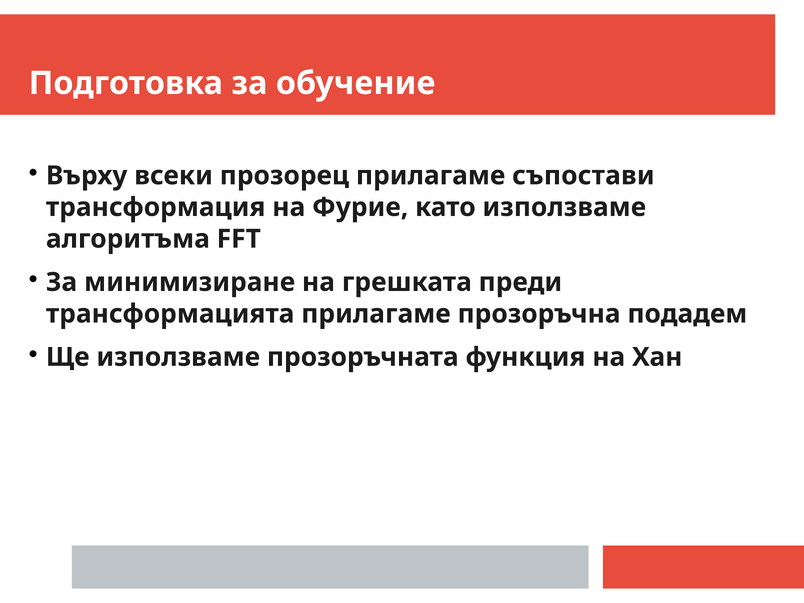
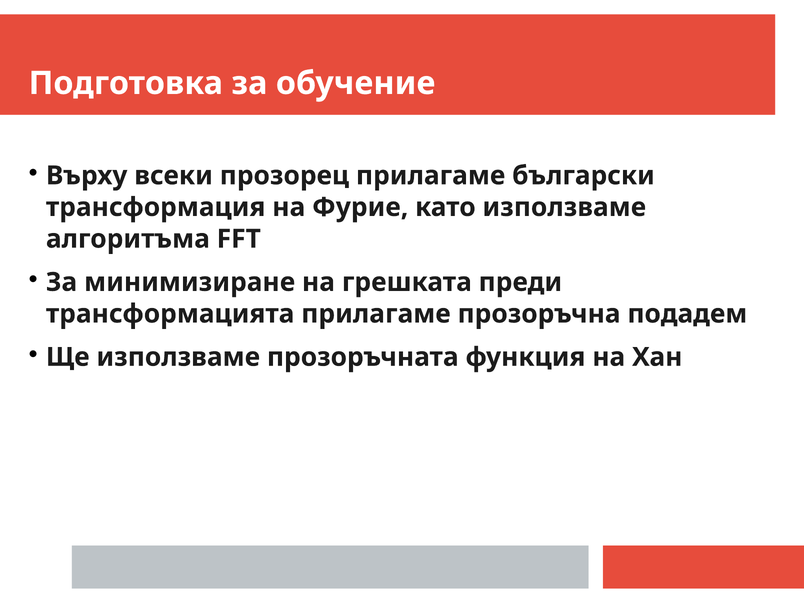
съпостави: съпостави -> български (583, 176)
